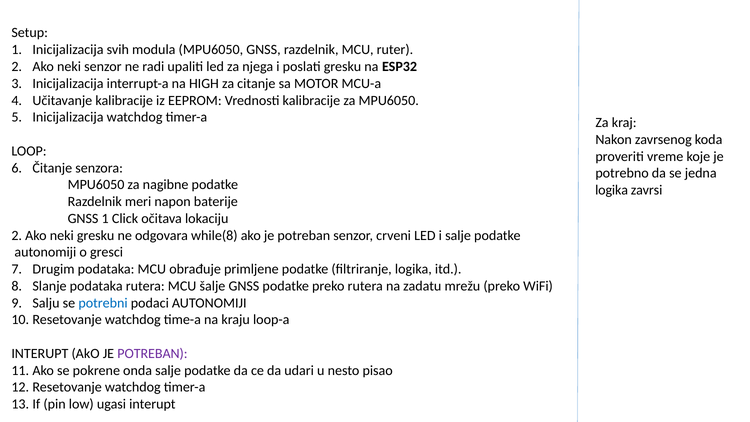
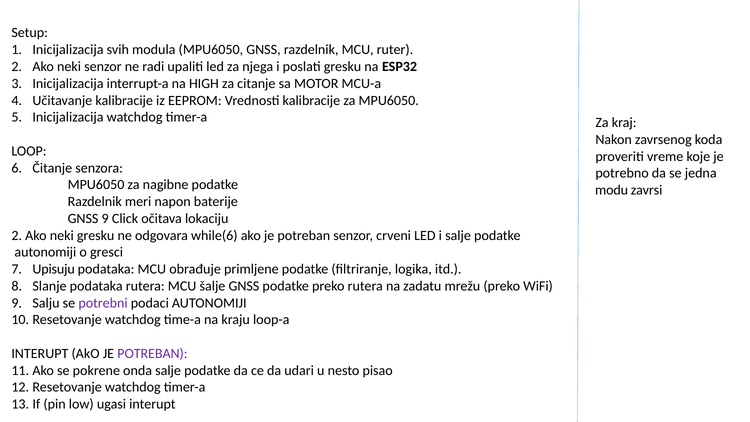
logika: logika -> modu (612, 190)
GNSS 1: 1 -> 9 (105, 218)
while(8: while(8 -> while(6 (214, 235)
Drugim: Drugim -> Upisuju (54, 269)
potrebni colour: blue -> purple (103, 303)
